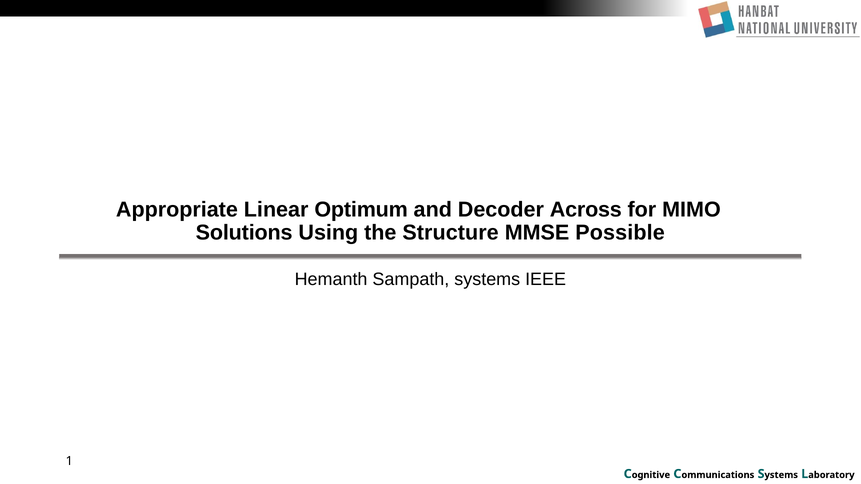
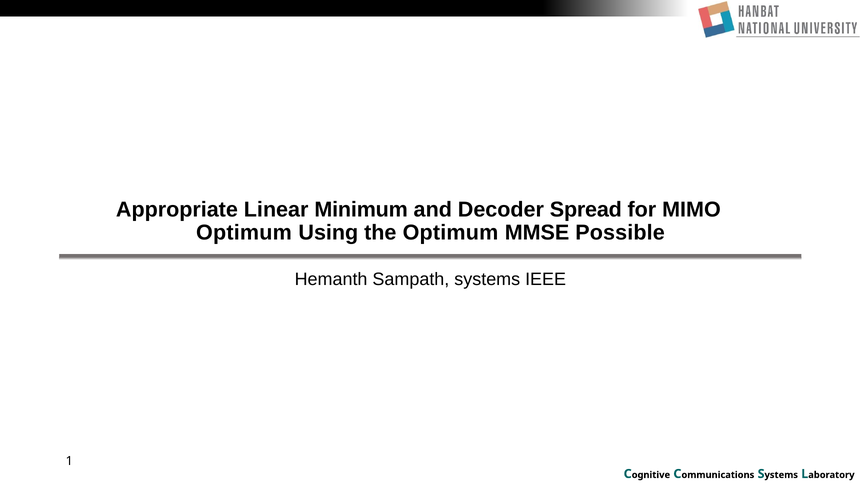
Optimum: Optimum -> Minimum (361, 210)
Across: Across -> Spread (586, 210)
Solutions: Solutions -> Optimum (244, 233)
the Structure: Structure -> Optimum (450, 233)
